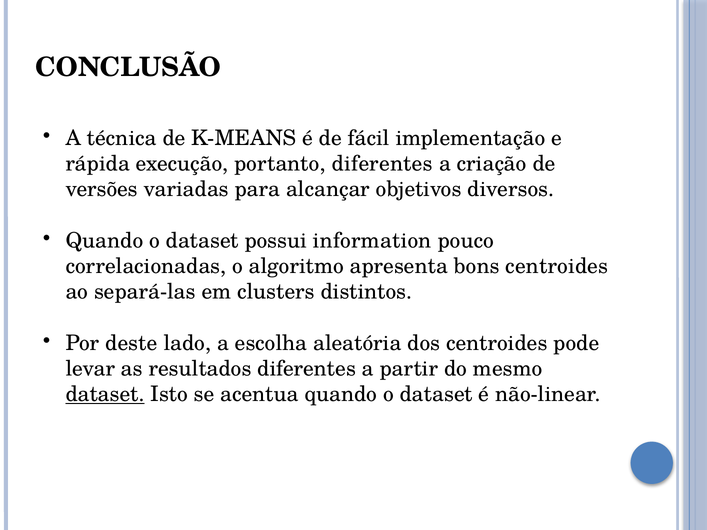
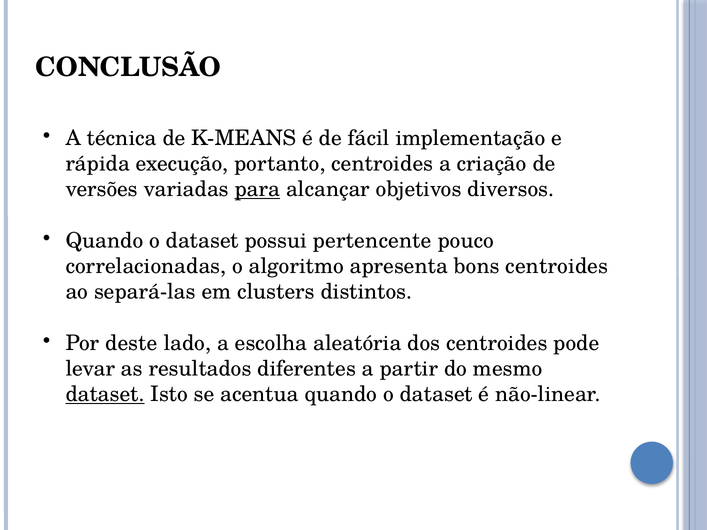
portanto diferentes: diferentes -> centroides (382, 164)
para underline: none -> present (257, 189)
information: information -> pertencente (372, 241)
